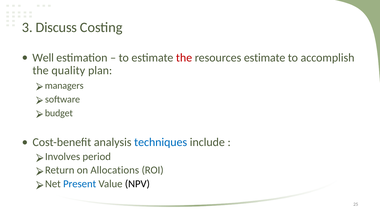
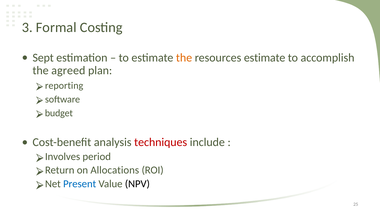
Discuss: Discuss -> Formal (56, 27)
Well: Well -> Sept (43, 58)
the colour: red -> orange (184, 58)
quality: quality -> agreed (68, 70)
managers: managers -> reporting (64, 85)
techniques colour: blue -> red (161, 142)
